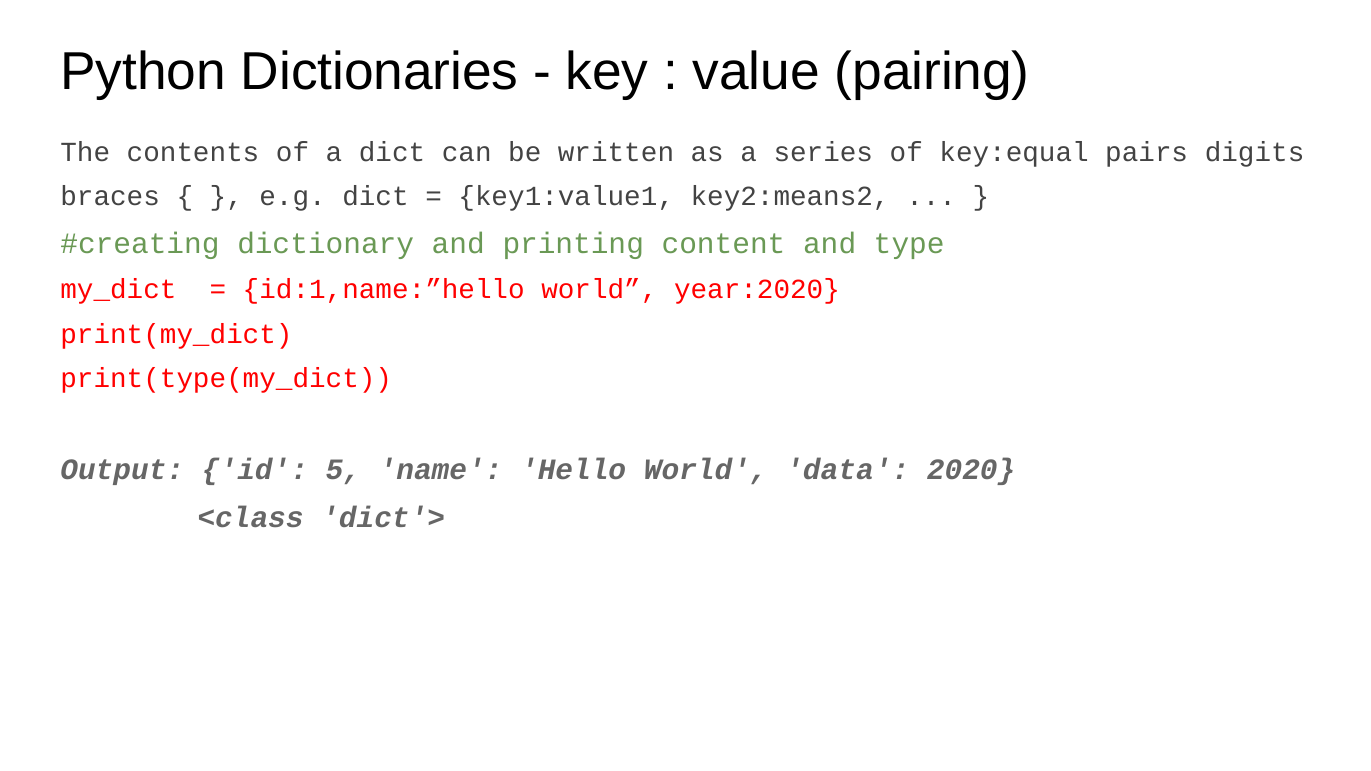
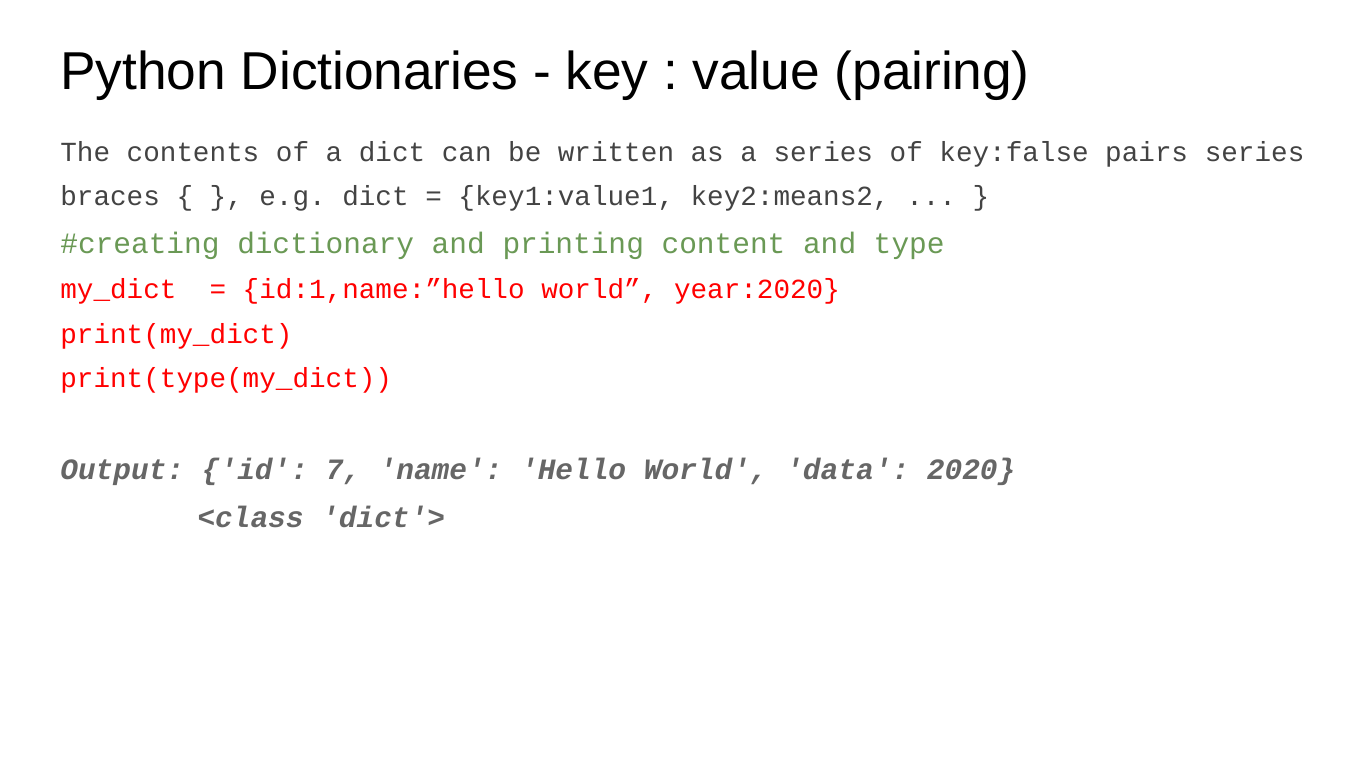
key:equal: key:equal -> key:false (1014, 152)
pairs digits: digits -> series (1255, 152)
5: 5 -> 7 (343, 470)
